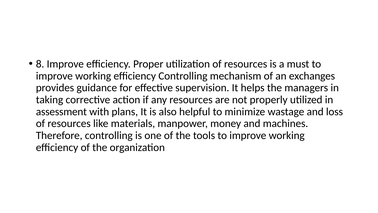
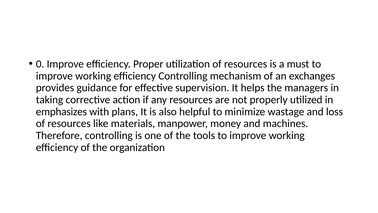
8: 8 -> 0 (40, 64)
assessment: assessment -> emphasizes (61, 111)
